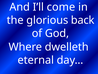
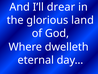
come: come -> drear (61, 7)
back: back -> land (83, 20)
